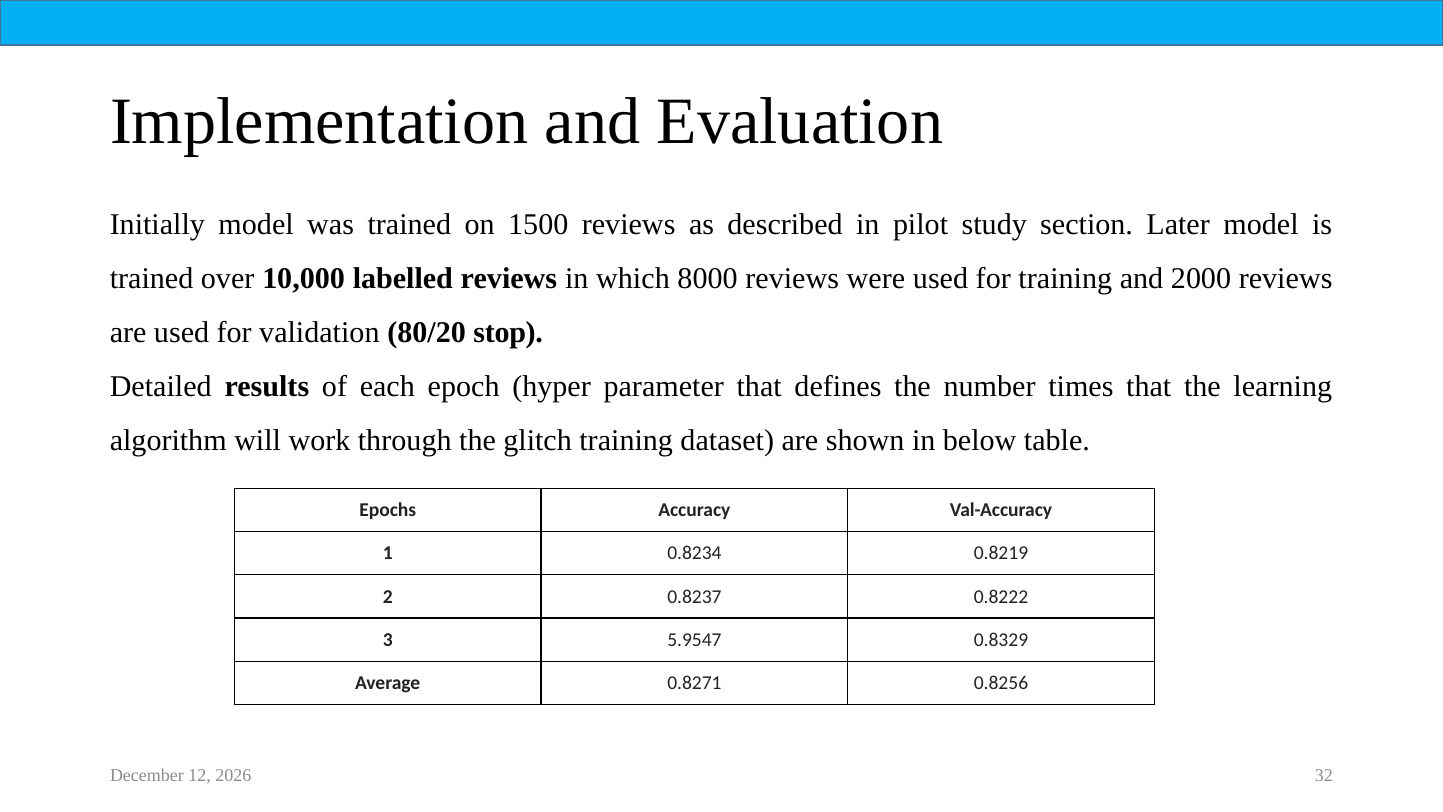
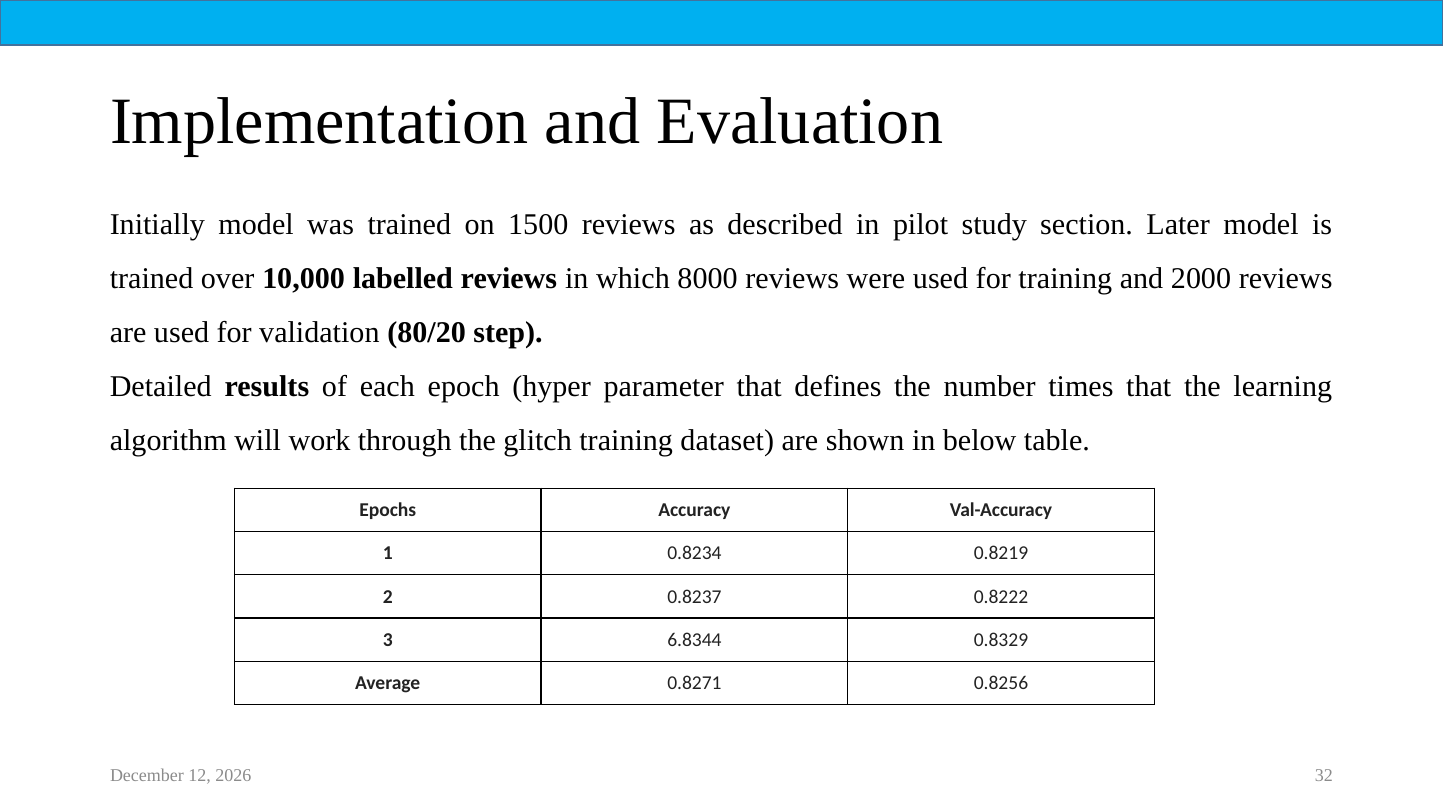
stop: stop -> step (508, 332)
5.9547: 5.9547 -> 6.8344 (694, 640)
